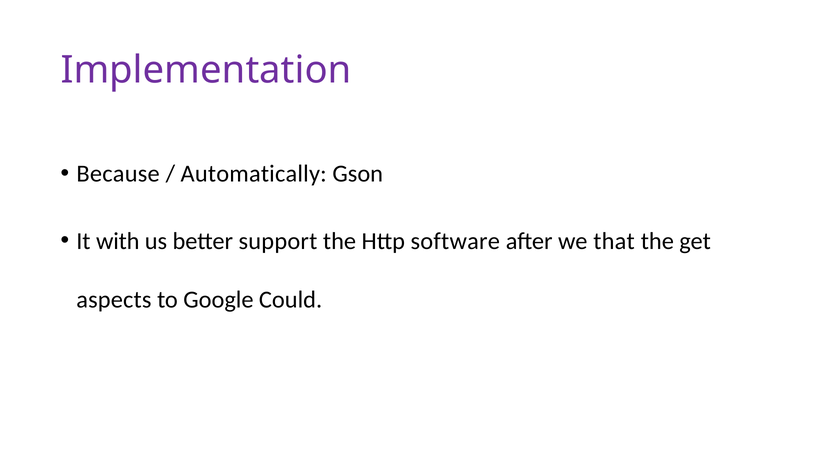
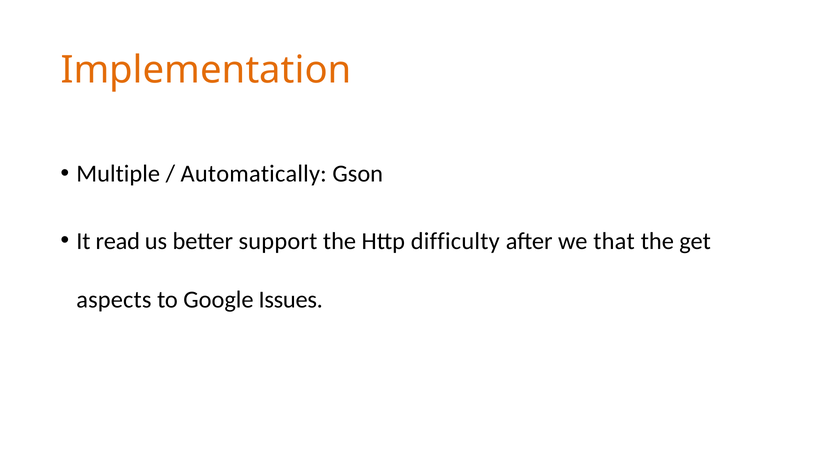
Implementation colour: purple -> orange (206, 70)
Because: Because -> Multiple (118, 174)
with: with -> read (118, 241)
software: software -> difficulty (455, 241)
Could: Could -> Issues (291, 300)
